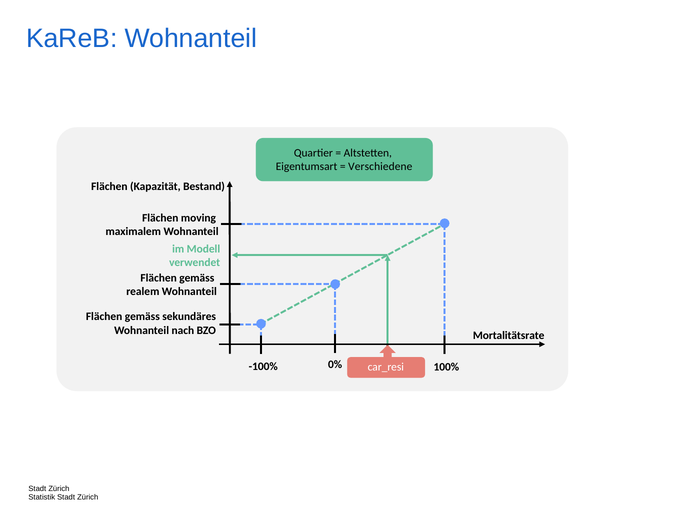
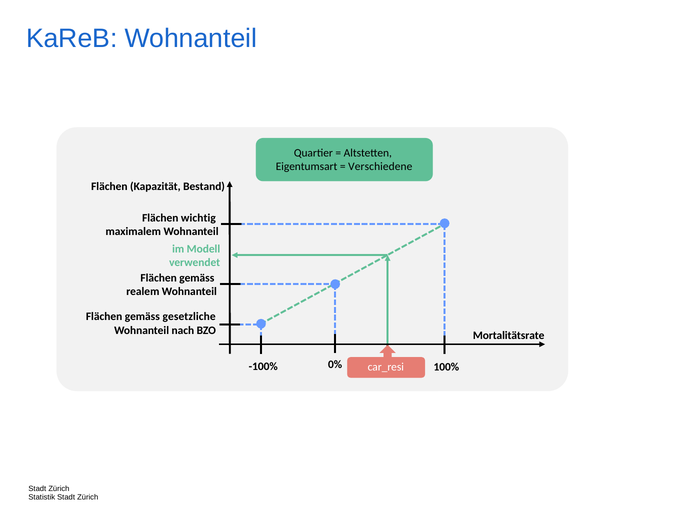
moving: moving -> wichtig (198, 218)
sekundäres: sekundäres -> gesetzliche (189, 317)
